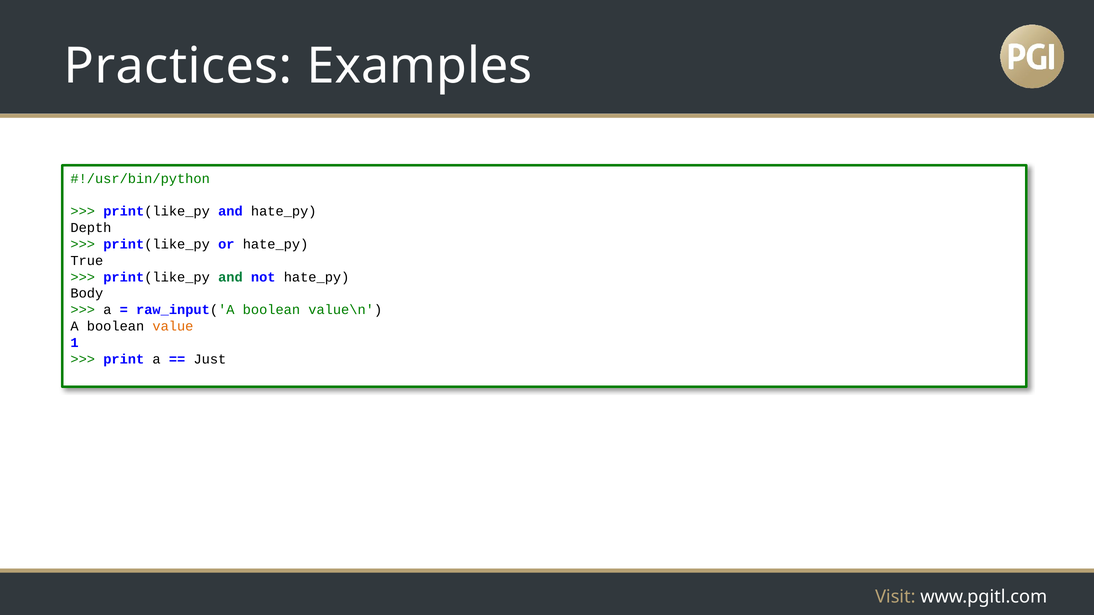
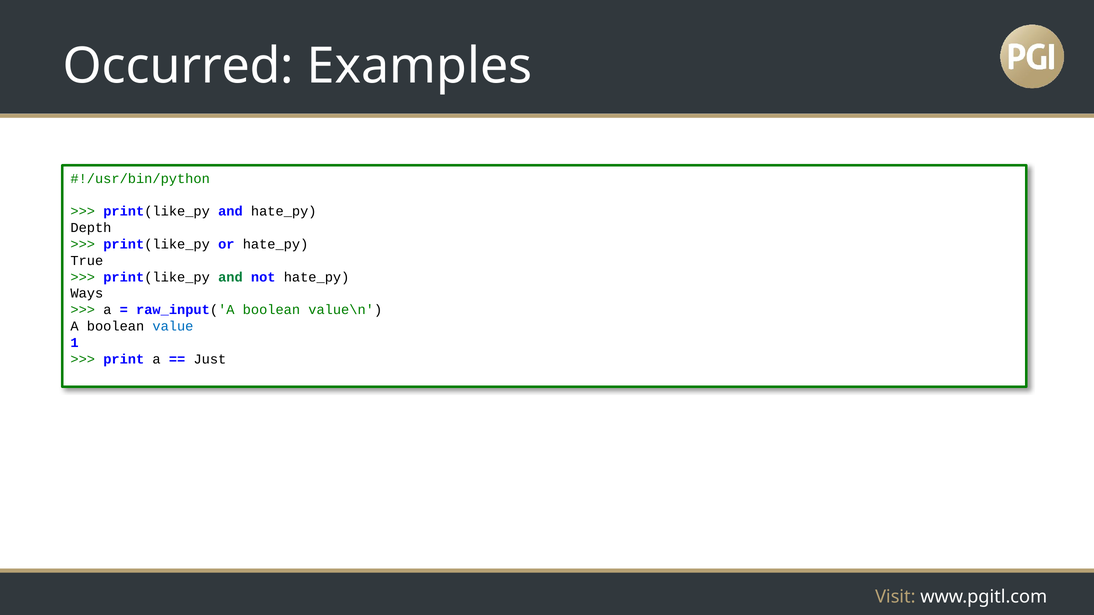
Practices: Practices -> Occurred (178, 66)
Body: Body -> Ways (87, 294)
value colour: orange -> blue (173, 326)
